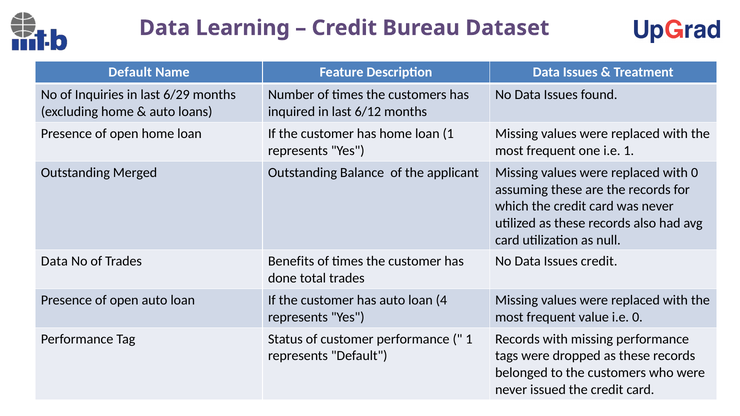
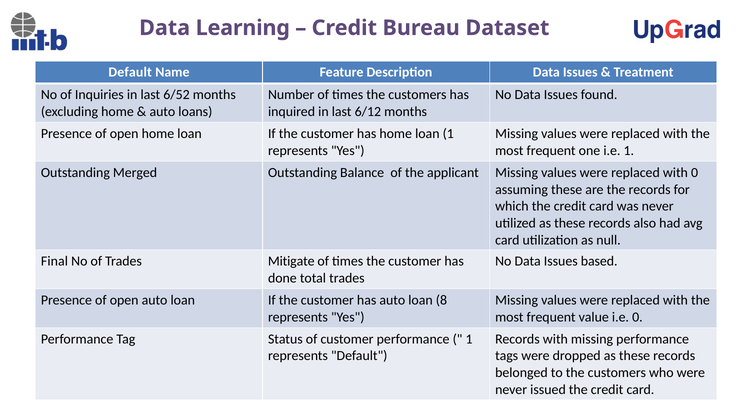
6/29: 6/29 -> 6/52 (177, 95)
Data: Data -> Final (54, 261)
Benefits: Benefits -> Mitigate (291, 261)
Issues credit: credit -> based (599, 261)
4: 4 -> 8 (441, 300)
